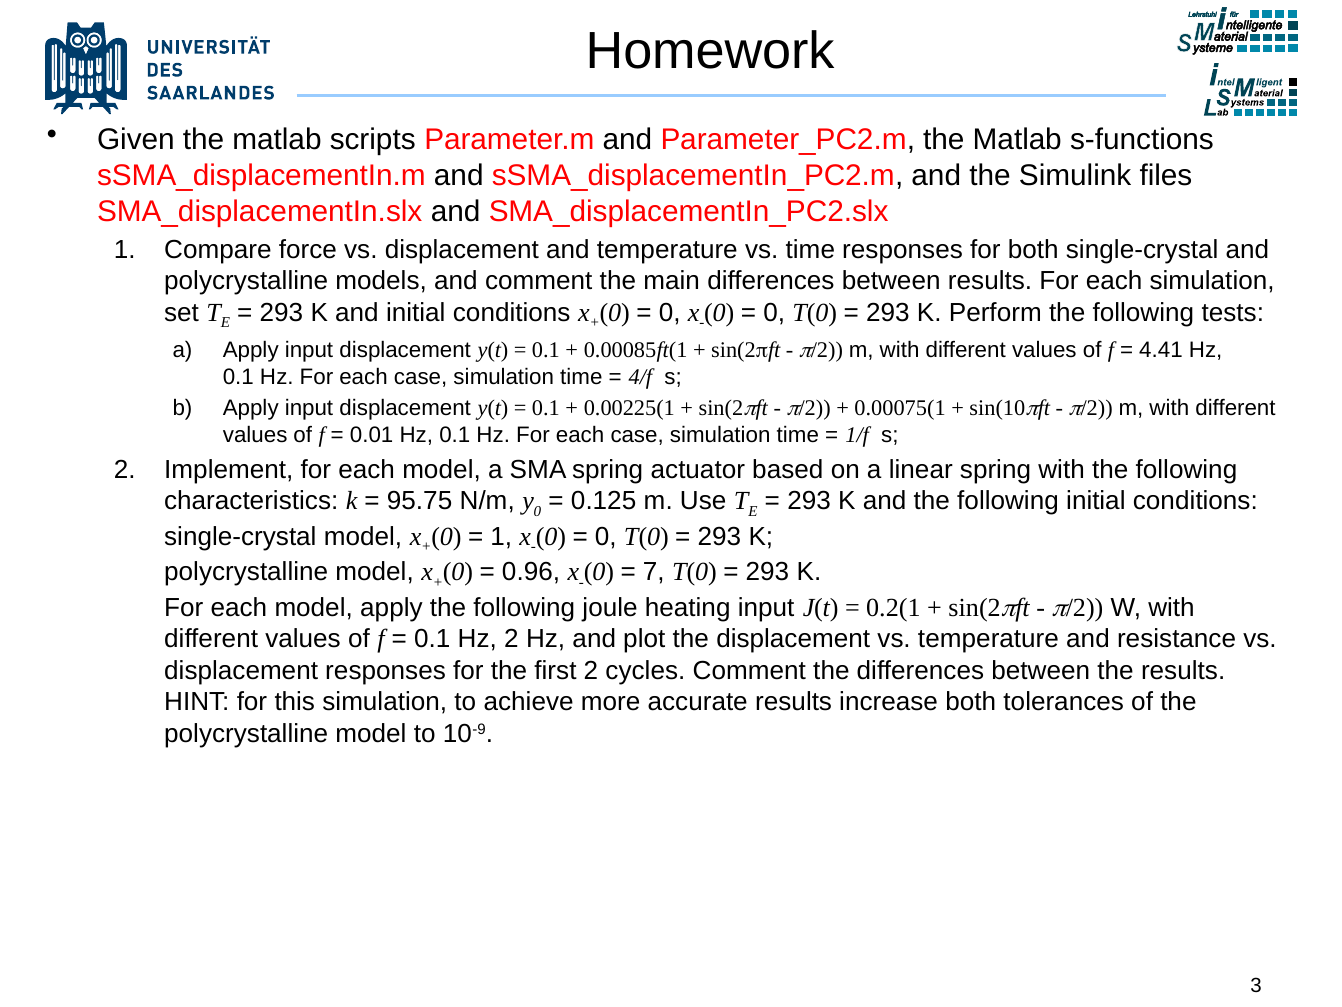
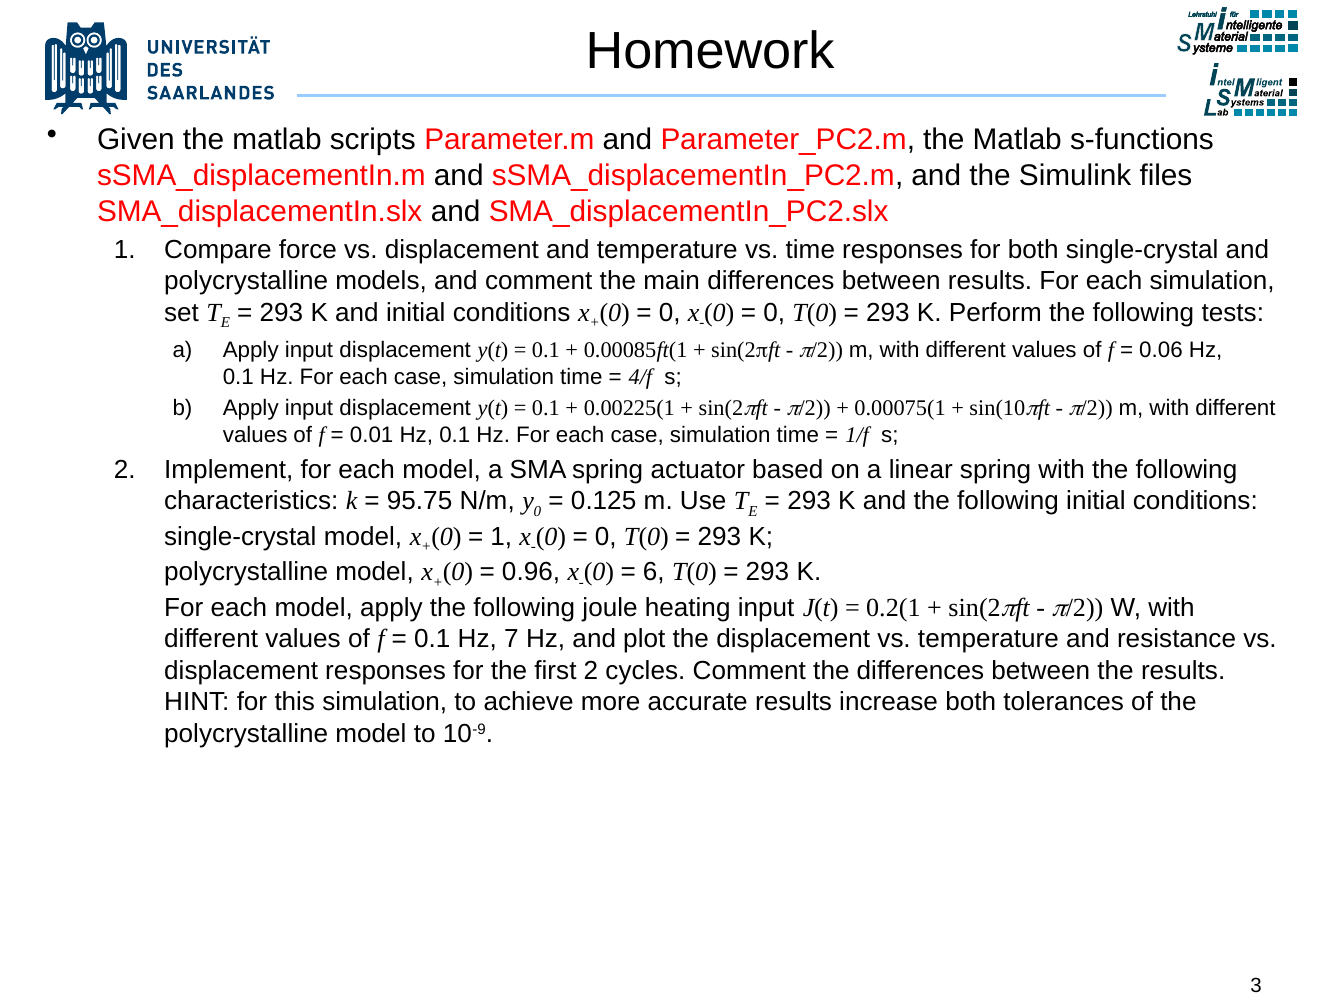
4.41: 4.41 -> 0.06 (1161, 350)
7: 7 -> 6 (654, 572)
Hz 2: 2 -> 7 (511, 639)
